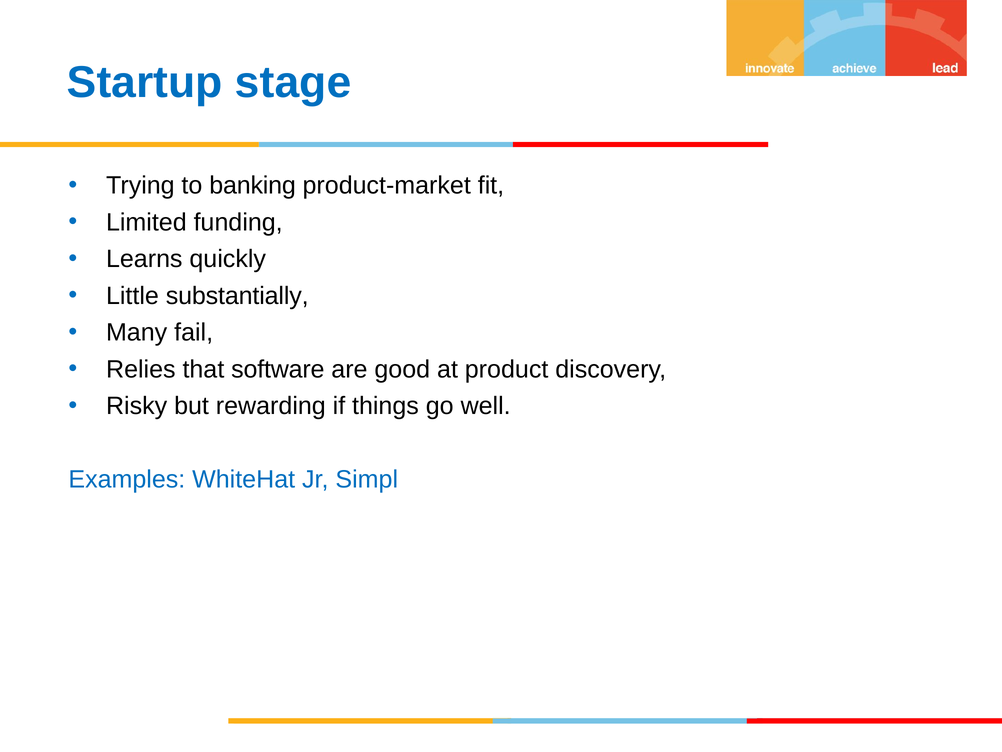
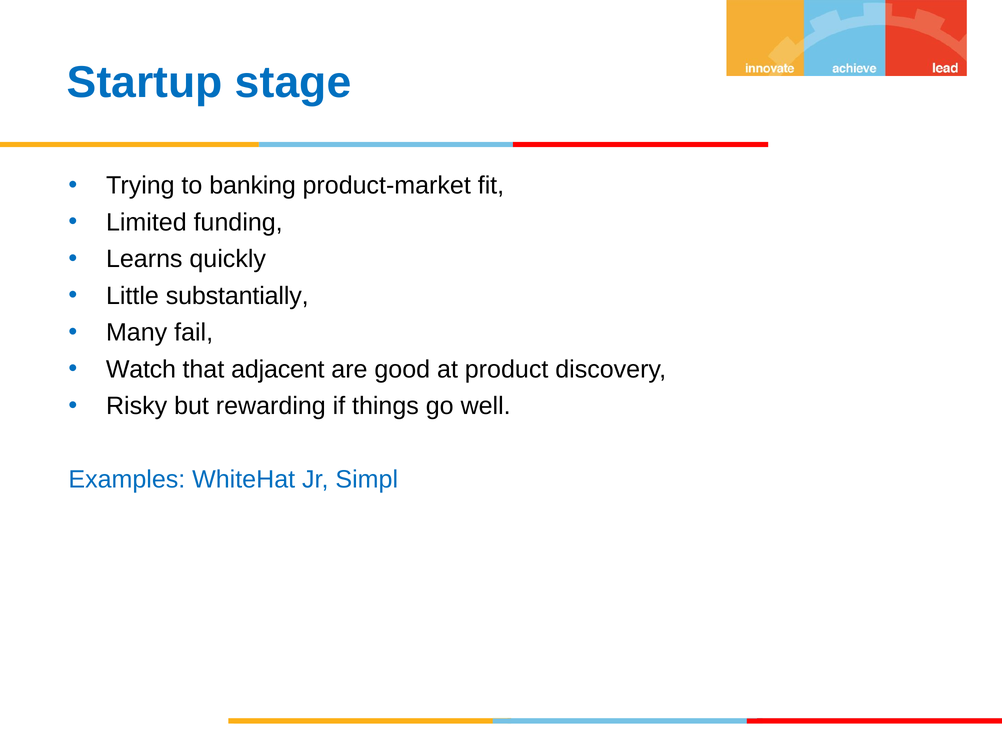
Relies: Relies -> Watch (141, 369)
software: software -> adjacent (278, 369)
